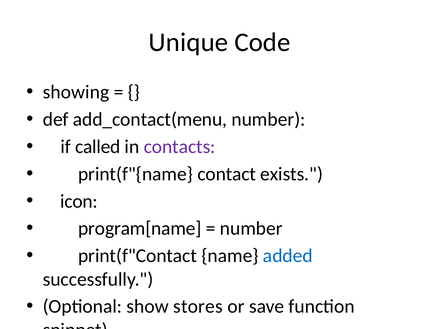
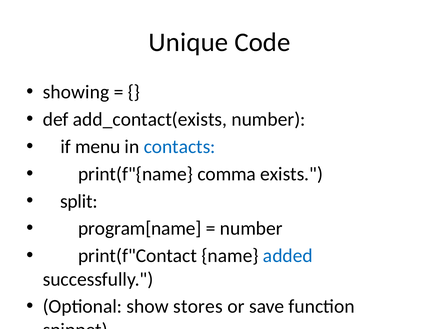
add_contact(menu: add_contact(menu -> add_contact(exists (150, 119)
called: called -> menu (98, 147)
contacts colour: purple -> blue (180, 147)
contact: contact -> comma (227, 174)
icon: icon -> split (79, 201)
